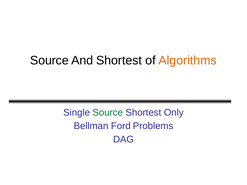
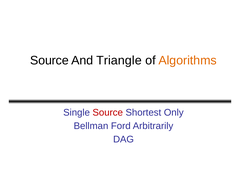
And Shortest: Shortest -> Triangle (119, 61)
Source colour: green -> red (108, 113)
Problems: Problems -> Arbitrarily (153, 126)
